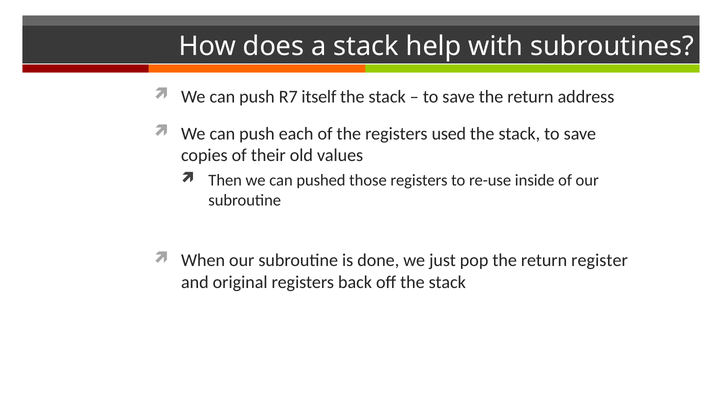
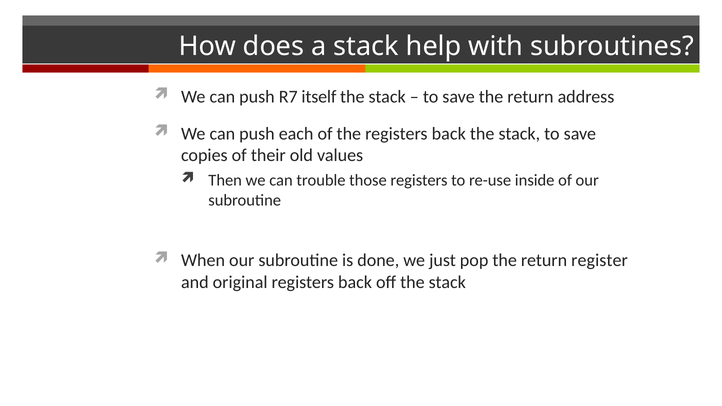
the registers used: used -> back (449, 134)
pushed: pushed -> trouble (321, 180)
